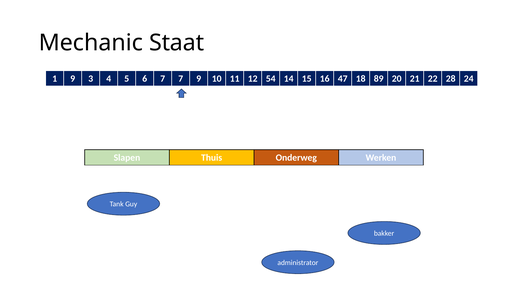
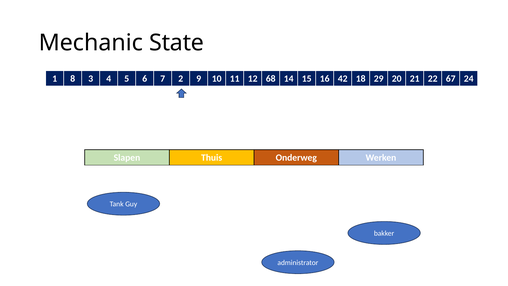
Staat: Staat -> State (177, 43)
1 9: 9 -> 8 (73, 79)
7 7: 7 -> 2 (181, 79)
54: 54 -> 68 (271, 79)
47: 47 -> 42 (343, 79)
89: 89 -> 29 (379, 79)
28: 28 -> 67 (451, 79)
